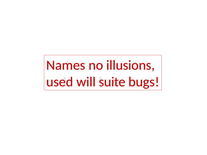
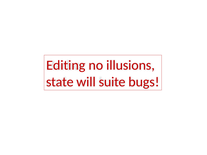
Names: Names -> Editing (66, 65)
used: used -> state (60, 82)
